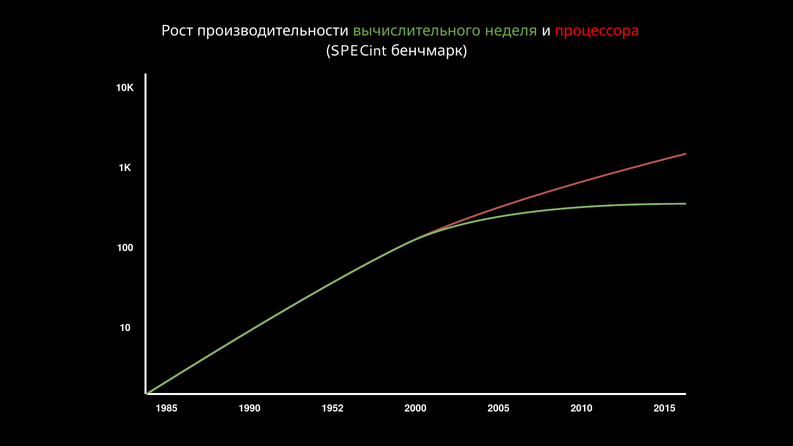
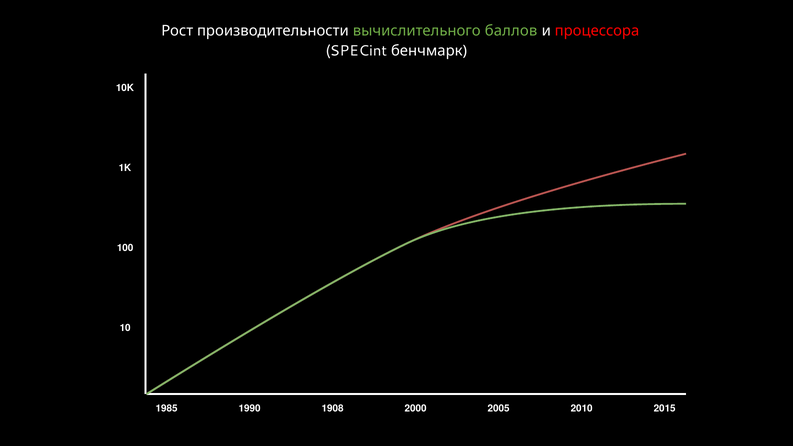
неделя: неделя -> баллов (511, 31)
1952: 1952 -> 1908 (333, 408)
